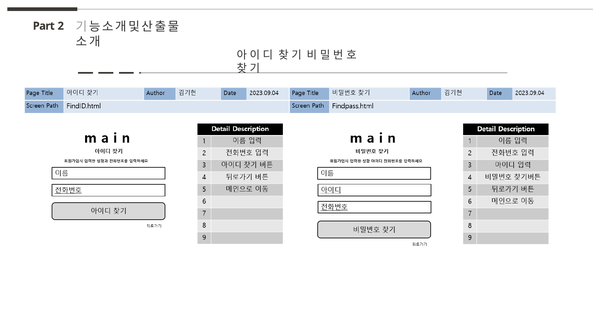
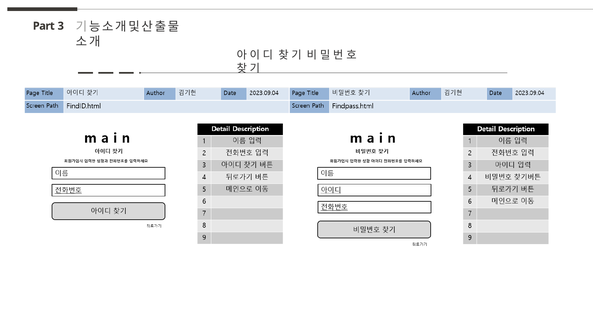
2: 2 -> 3 (61, 26)
